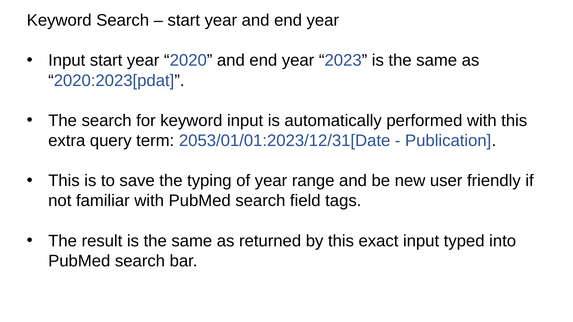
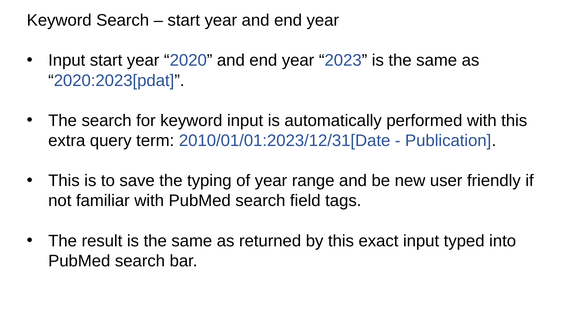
2053/01/01:2023/12/31[Date: 2053/01/01:2023/12/31[Date -> 2010/01/01:2023/12/31[Date (285, 141)
